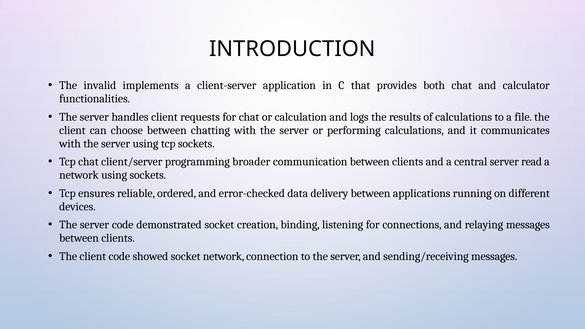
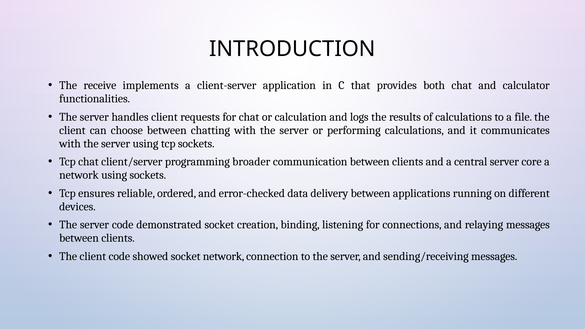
invalid: invalid -> receive (100, 85)
read: read -> core (532, 162)
